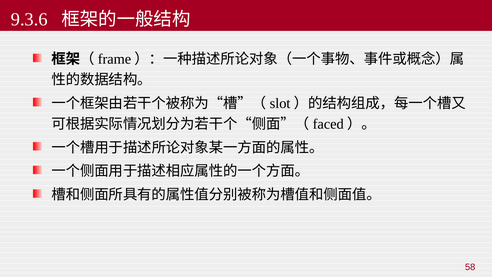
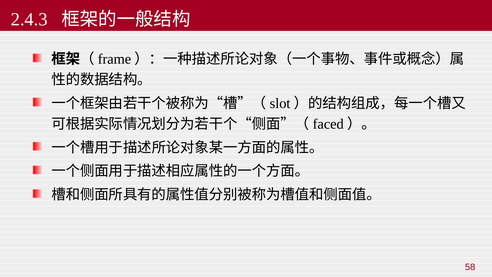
9.3.6: 9.3.6 -> 2.4.3 (29, 19)
